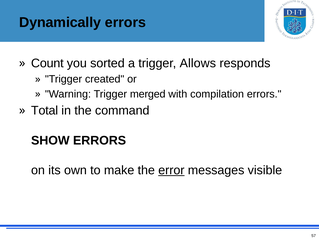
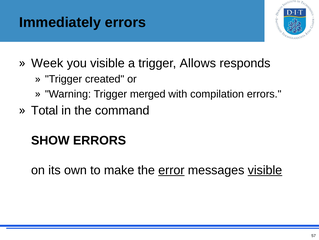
Dynamically: Dynamically -> Immediately (60, 22)
Count: Count -> Week (47, 63)
you sorted: sorted -> visible (107, 63)
visible underline: none -> present (265, 170)
